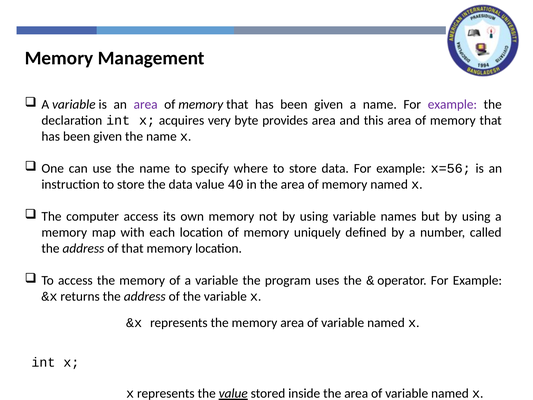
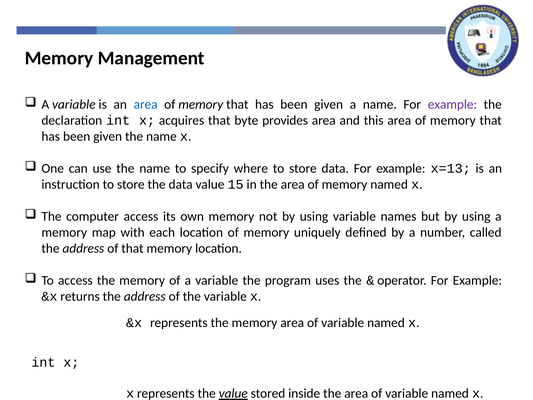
area colour: purple -> blue (146, 104)
acquires very: very -> that (219, 120)
x=56: x=56 -> x=13 (451, 168)
40: 40 -> 15 (236, 184)
